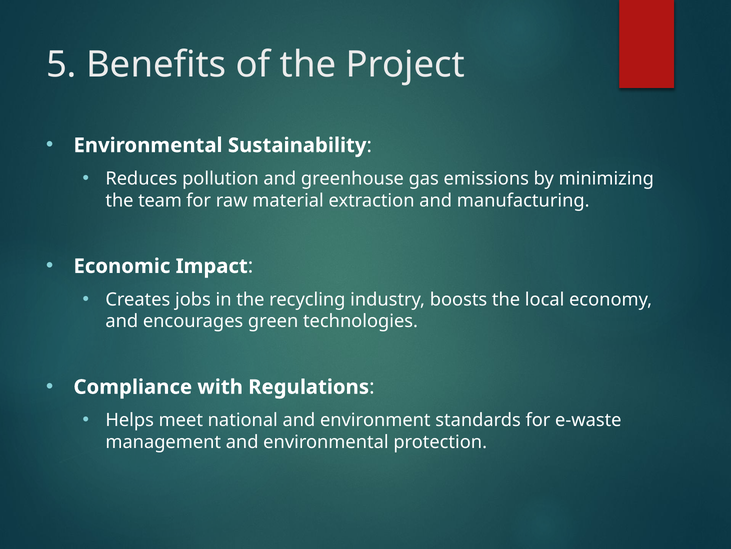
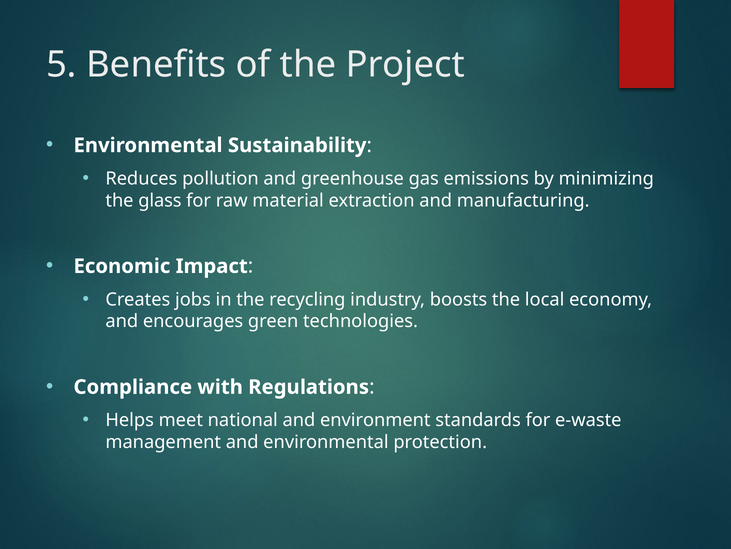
team: team -> glass (160, 200)
